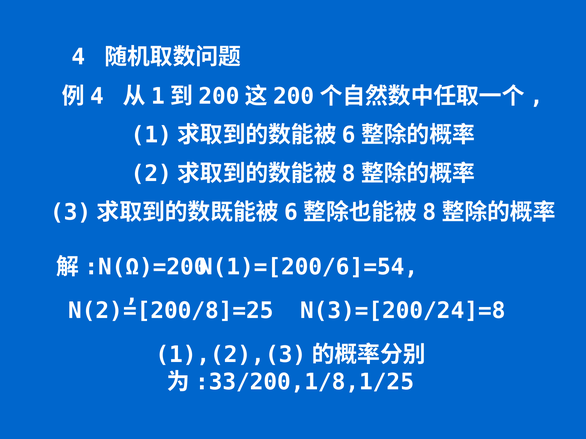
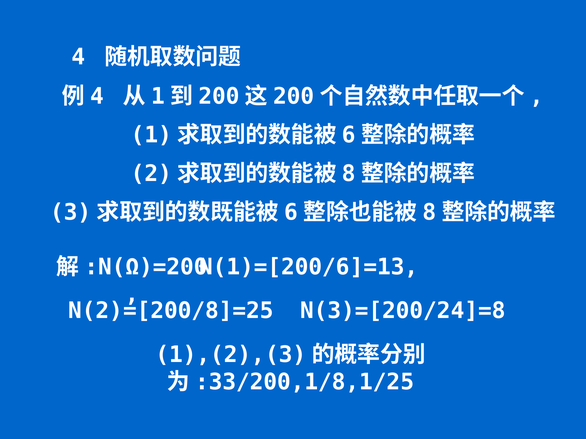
N(1)=[200/6]=54: N(1)=[200/6]=54 -> N(1)=[200/6]=13 (309, 267)
